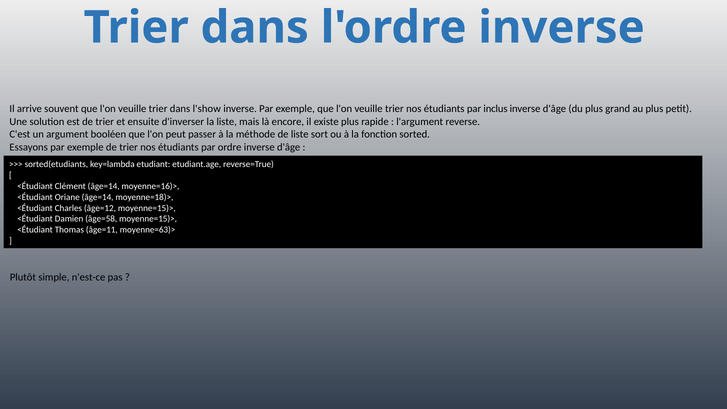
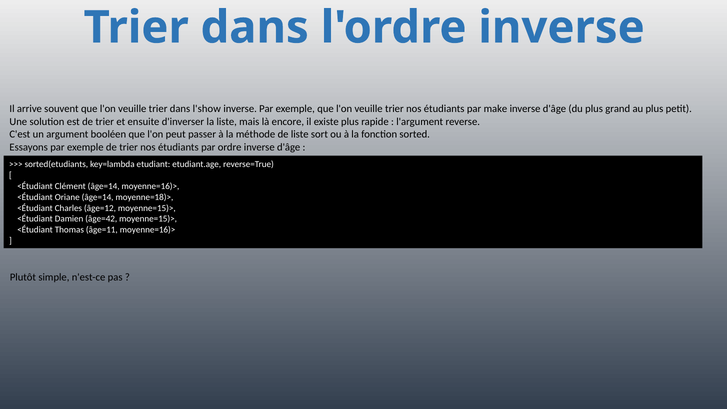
inclus: inclus -> make (495, 109)
âge=58: âge=58 -> âge=42 (101, 219)
âge=11 moyenne=63)>: moyenne=63)> -> moyenne=16)> (148, 230)
